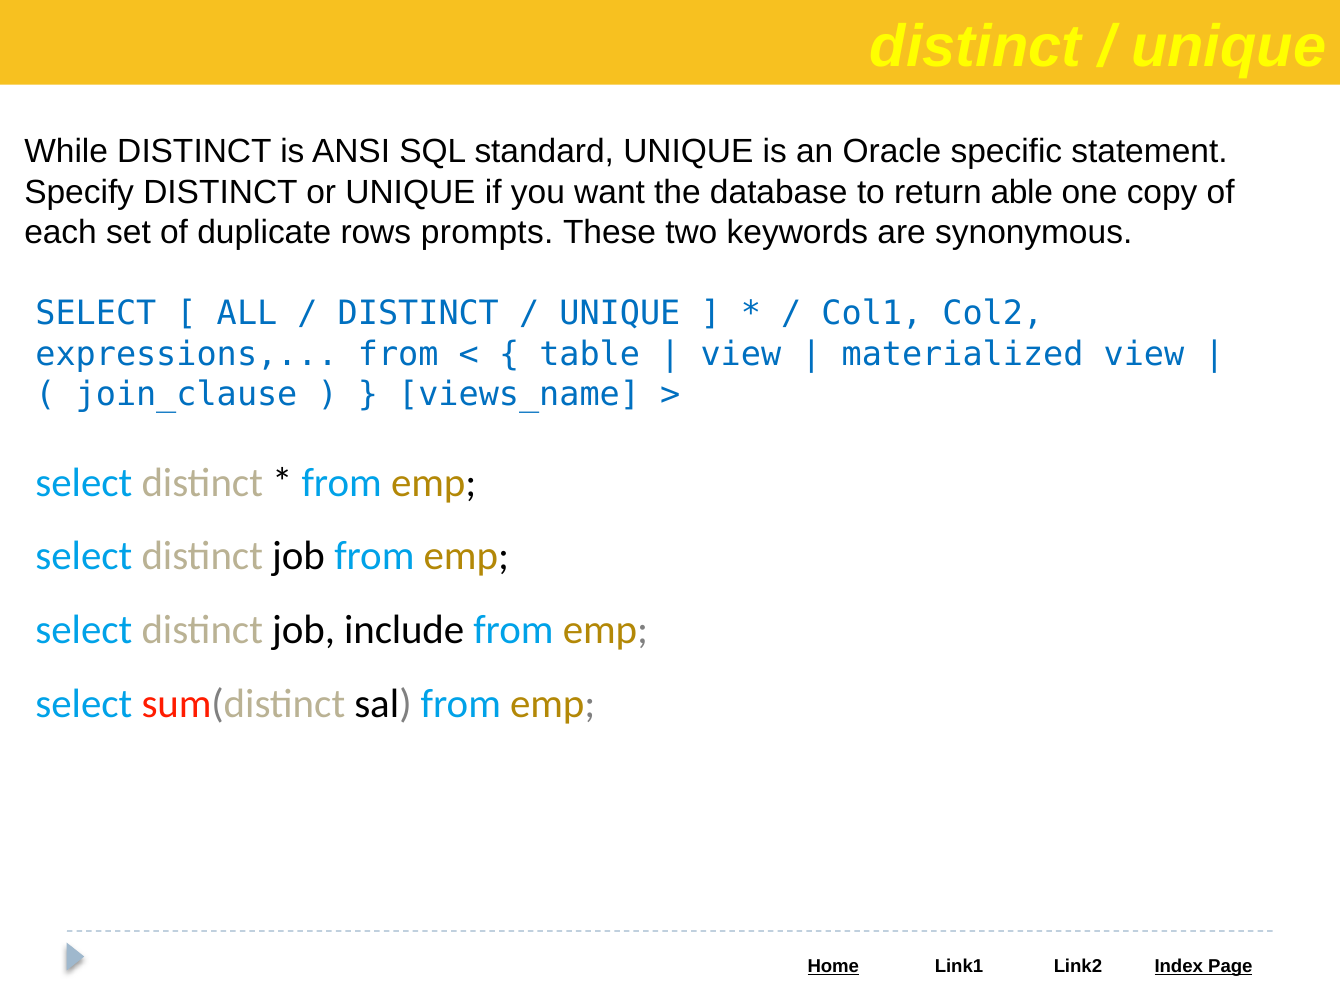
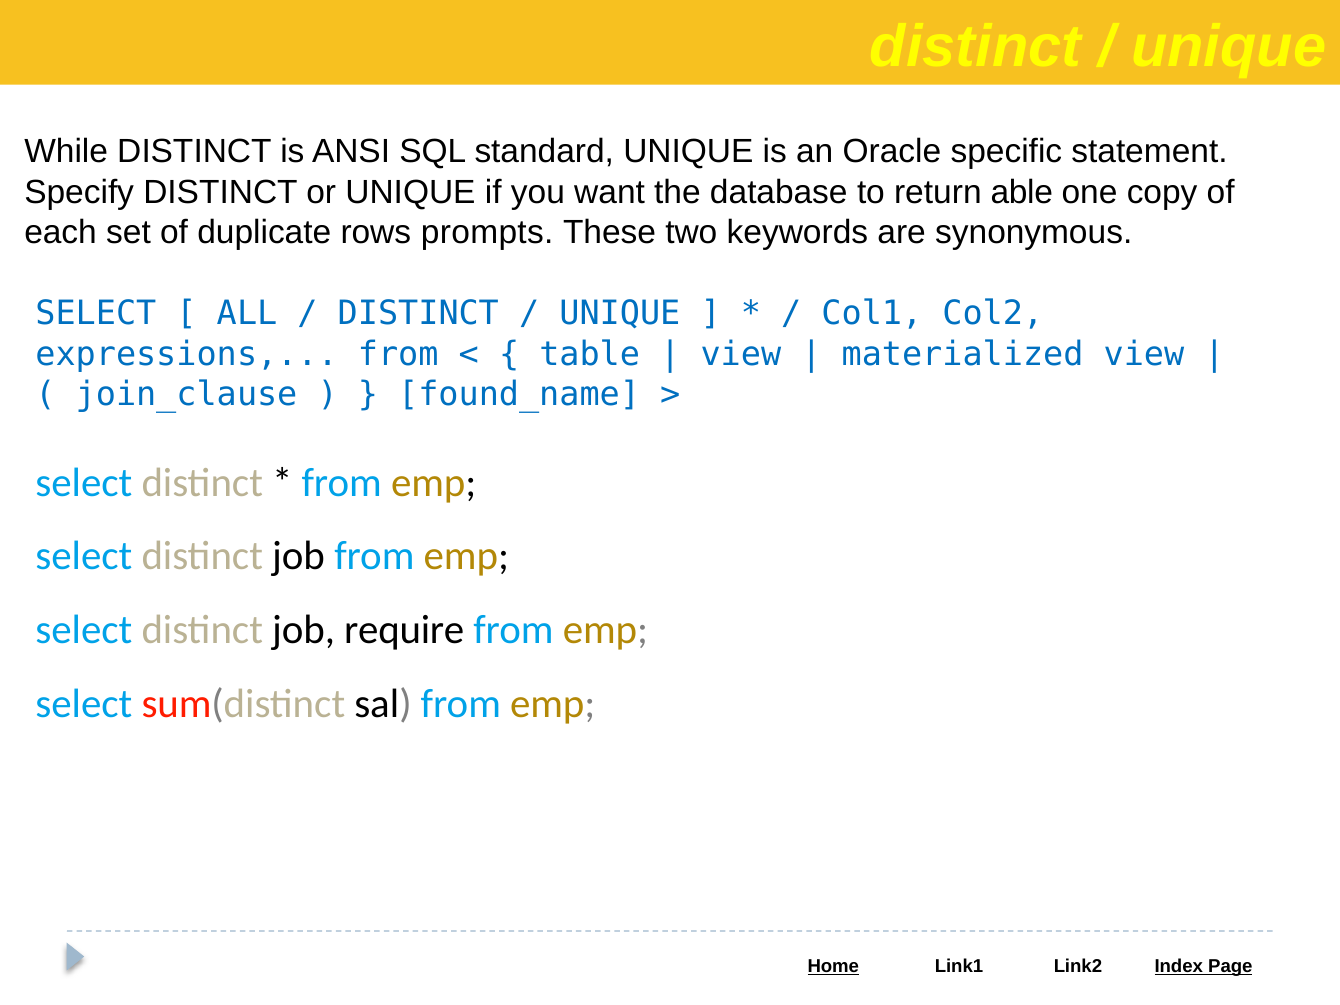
views_name: views_name -> found_name (519, 394)
include: include -> require (404, 630)
